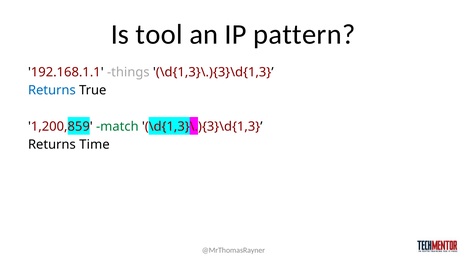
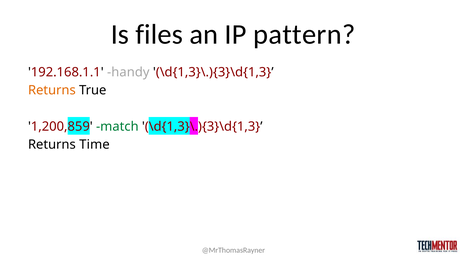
tool: tool -> files (159, 34)
things: things -> handy (128, 72)
Returns colour: blue -> orange (52, 91)
